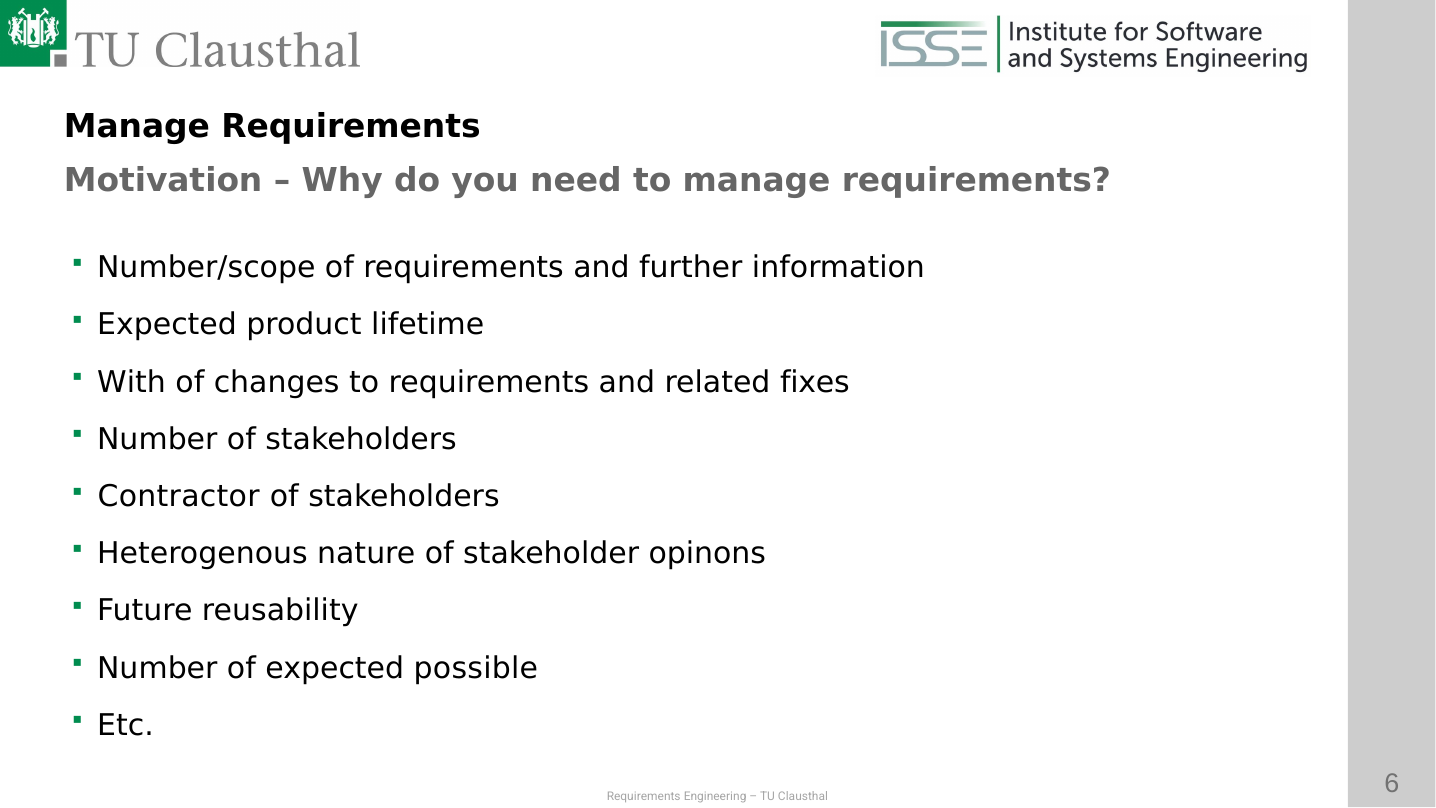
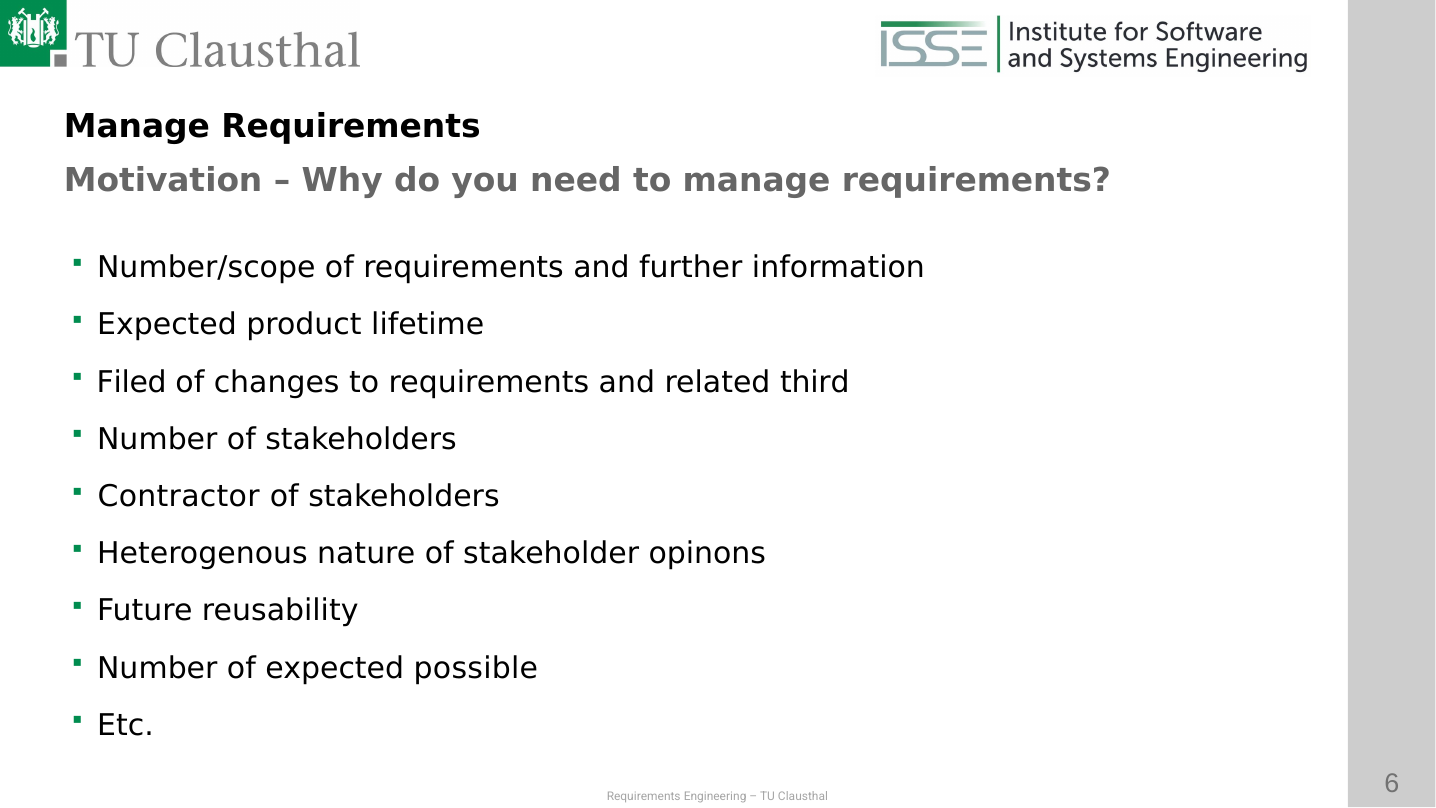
With: With -> Filed (132, 382)
fixes: fixes -> third (815, 382)
